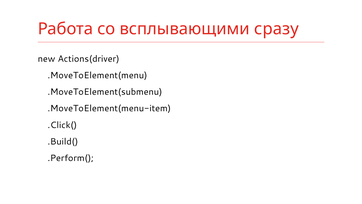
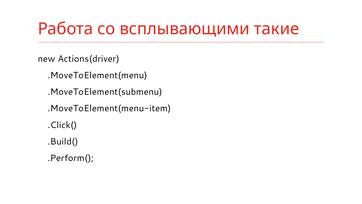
сразу: сразу -> такие (277, 29)
